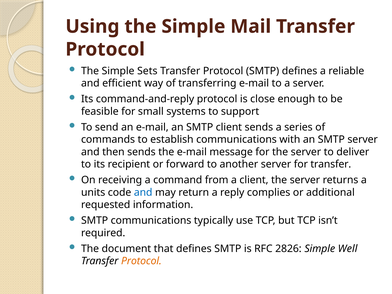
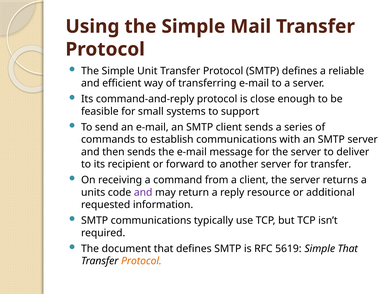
Sets: Sets -> Unit (147, 71)
and colour: blue -> purple (143, 192)
complies: complies -> resource (269, 192)
2826: 2826 -> 5619 (288, 249)
Simple Well: Well -> That (348, 249)
